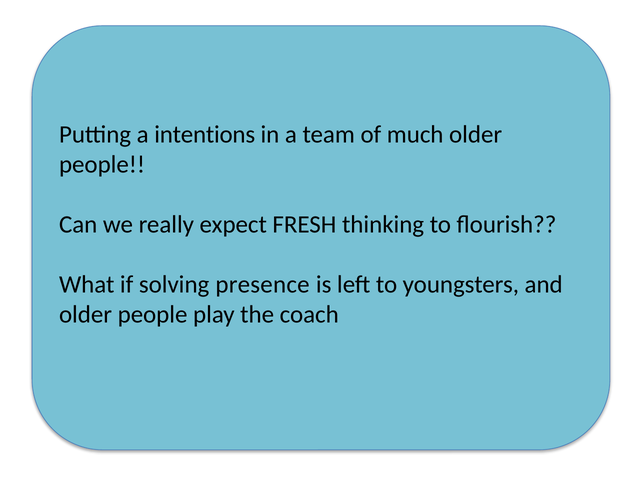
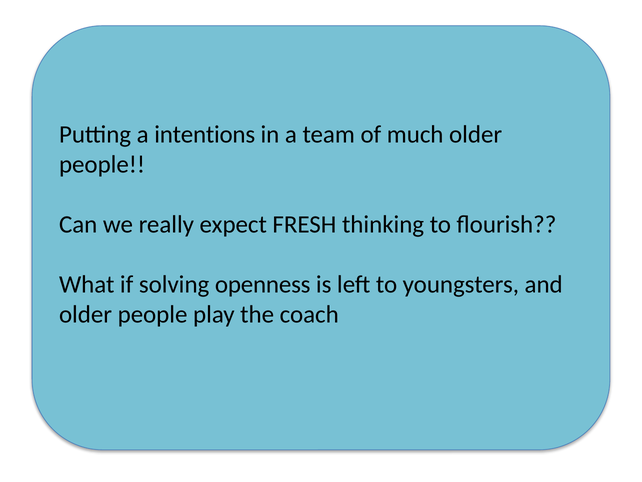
presence: presence -> openness (263, 284)
